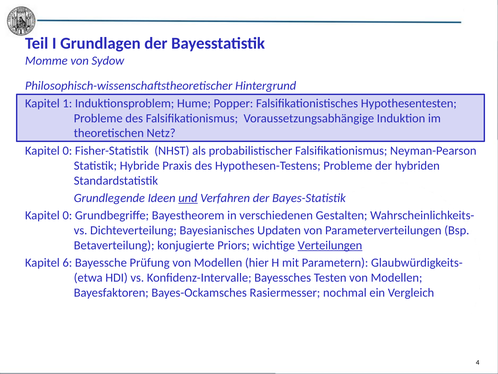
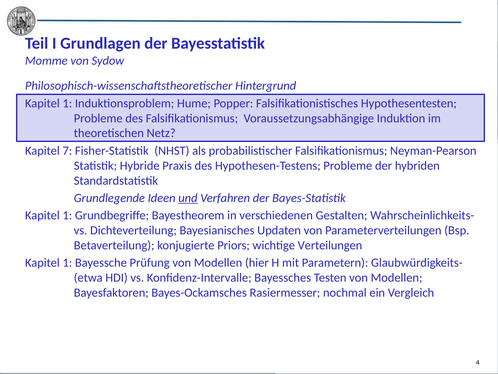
0: 0 -> 7 (67, 150)
0: 0 -> 1 (67, 215)
Verteilungen underline: present -> none (330, 245)
6: 6 -> 1 (67, 263)
